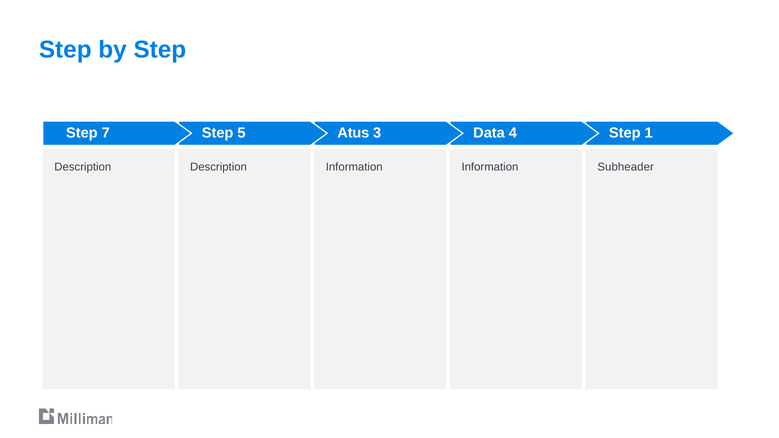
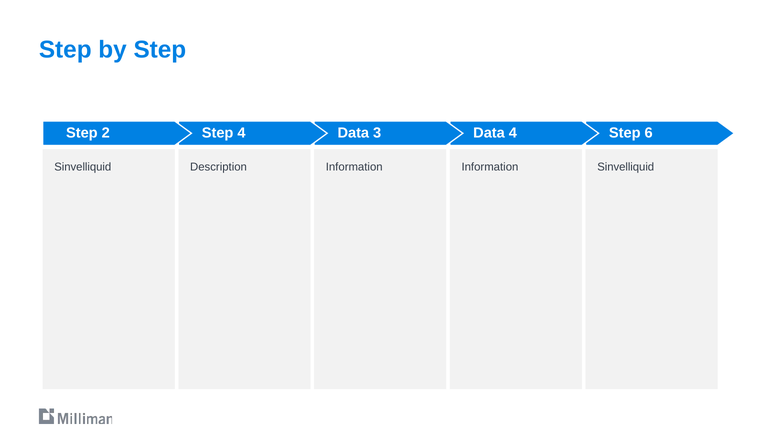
7: 7 -> 2 (106, 133)
Step 5: 5 -> 4 (241, 133)
Atus: Atus -> Data (353, 133)
1: 1 -> 6 (649, 133)
Description: Description -> Sinvelliquid (83, 167)
Subheader: Subheader -> Sinvelliquid (626, 167)
